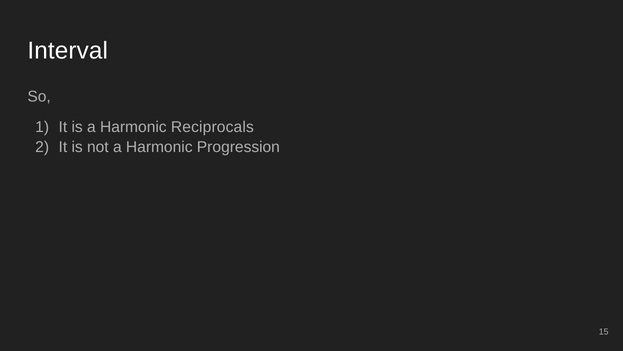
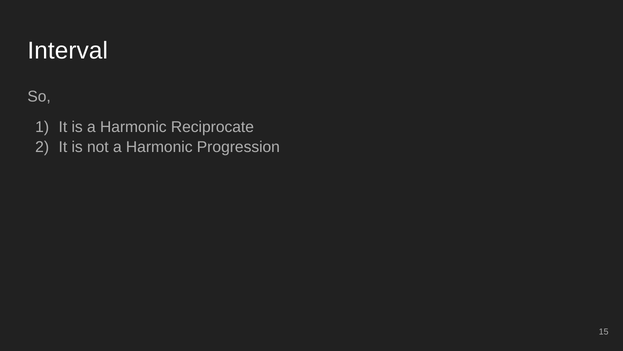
Reciprocals: Reciprocals -> Reciprocate (212, 127)
